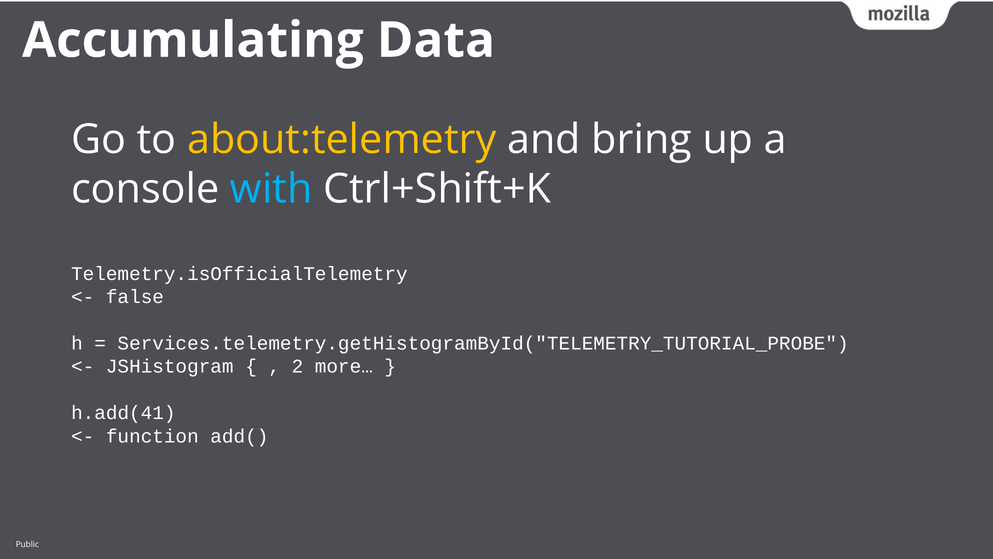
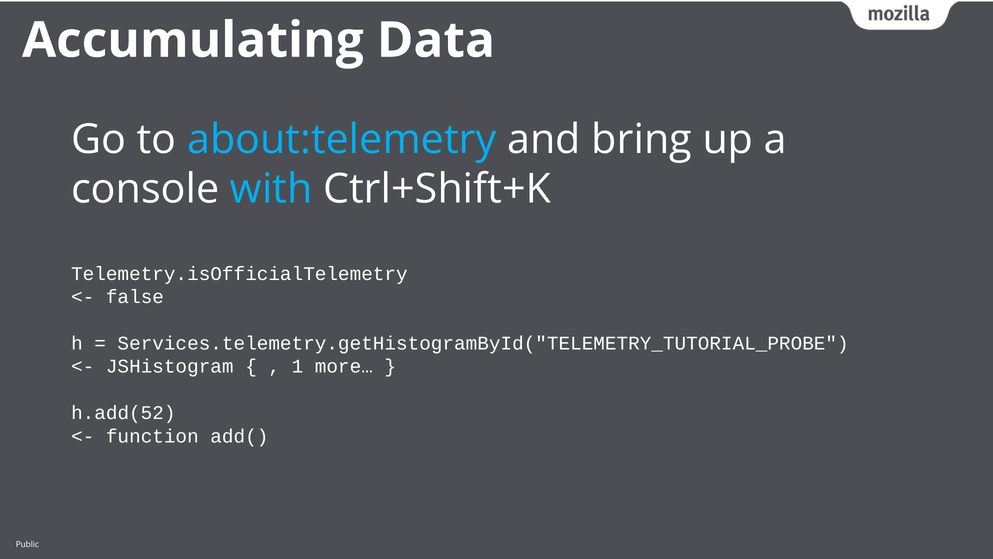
about:telemetry colour: yellow -> light blue (342, 139)
2: 2 -> 1 (297, 366)
h.add(41: h.add(41 -> h.add(52 (123, 413)
